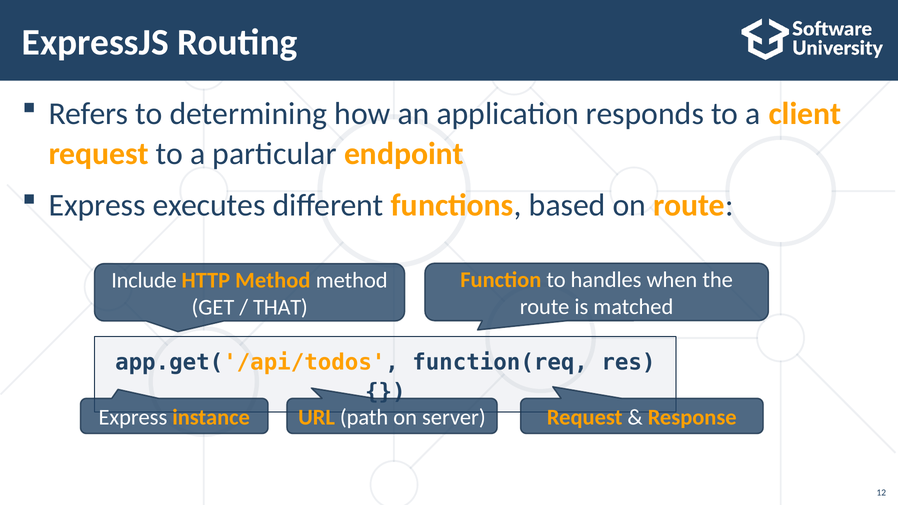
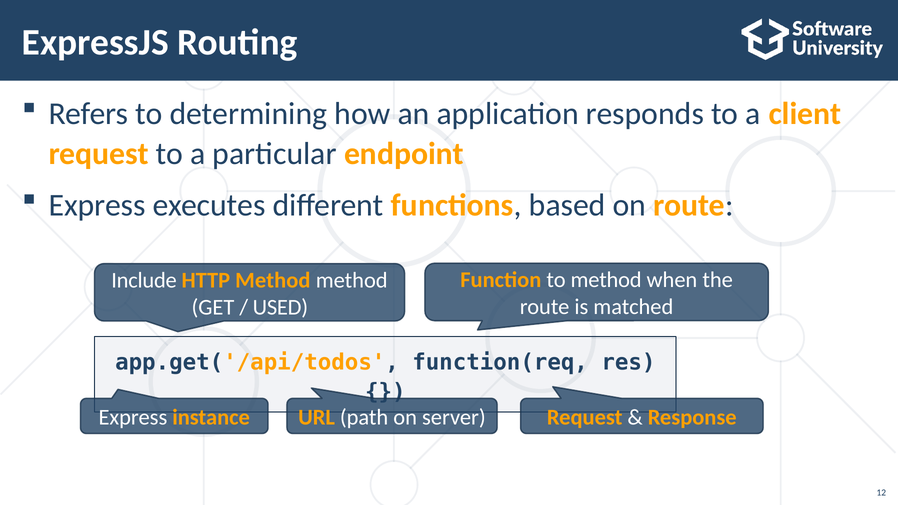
to handles: handles -> method (606, 280)
THAT: THAT -> USED (280, 307)
